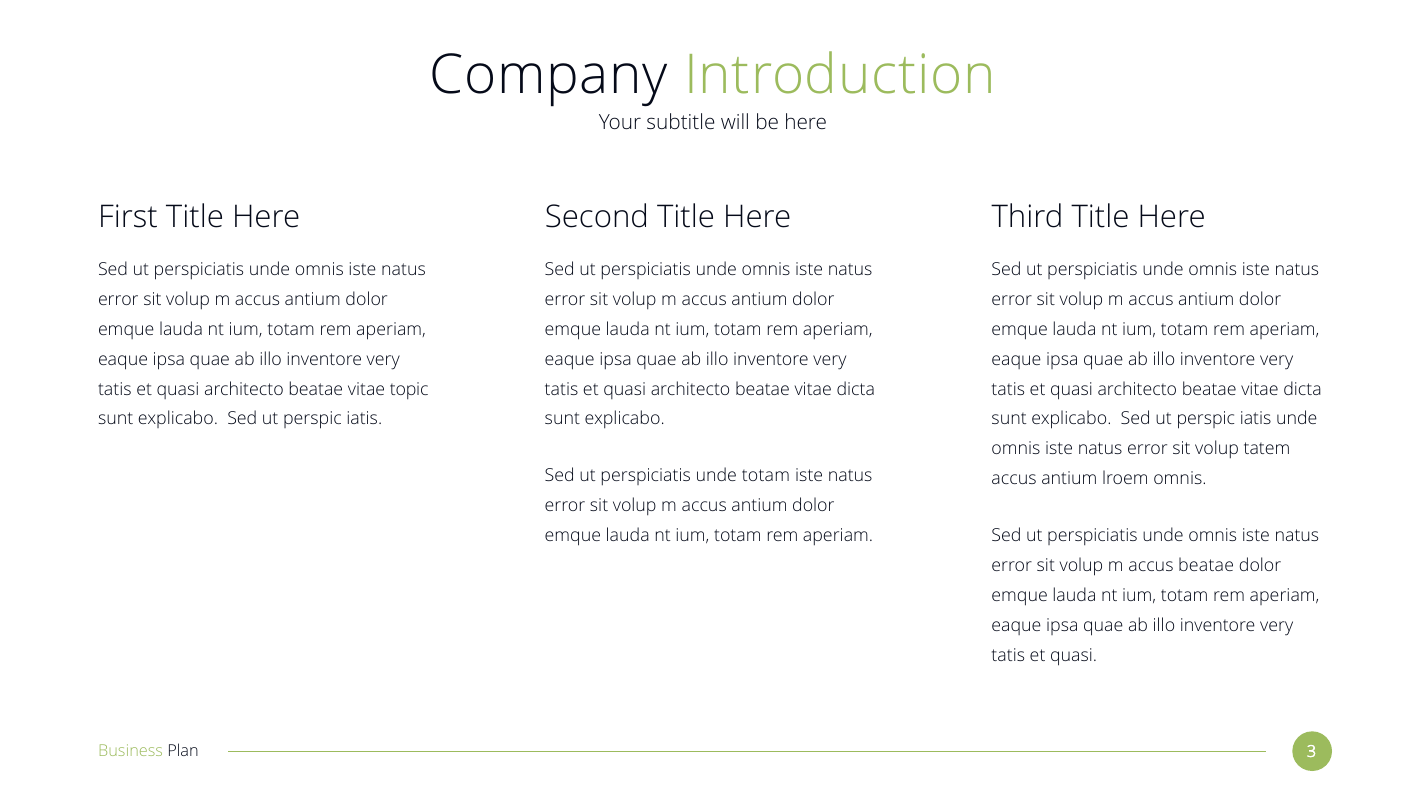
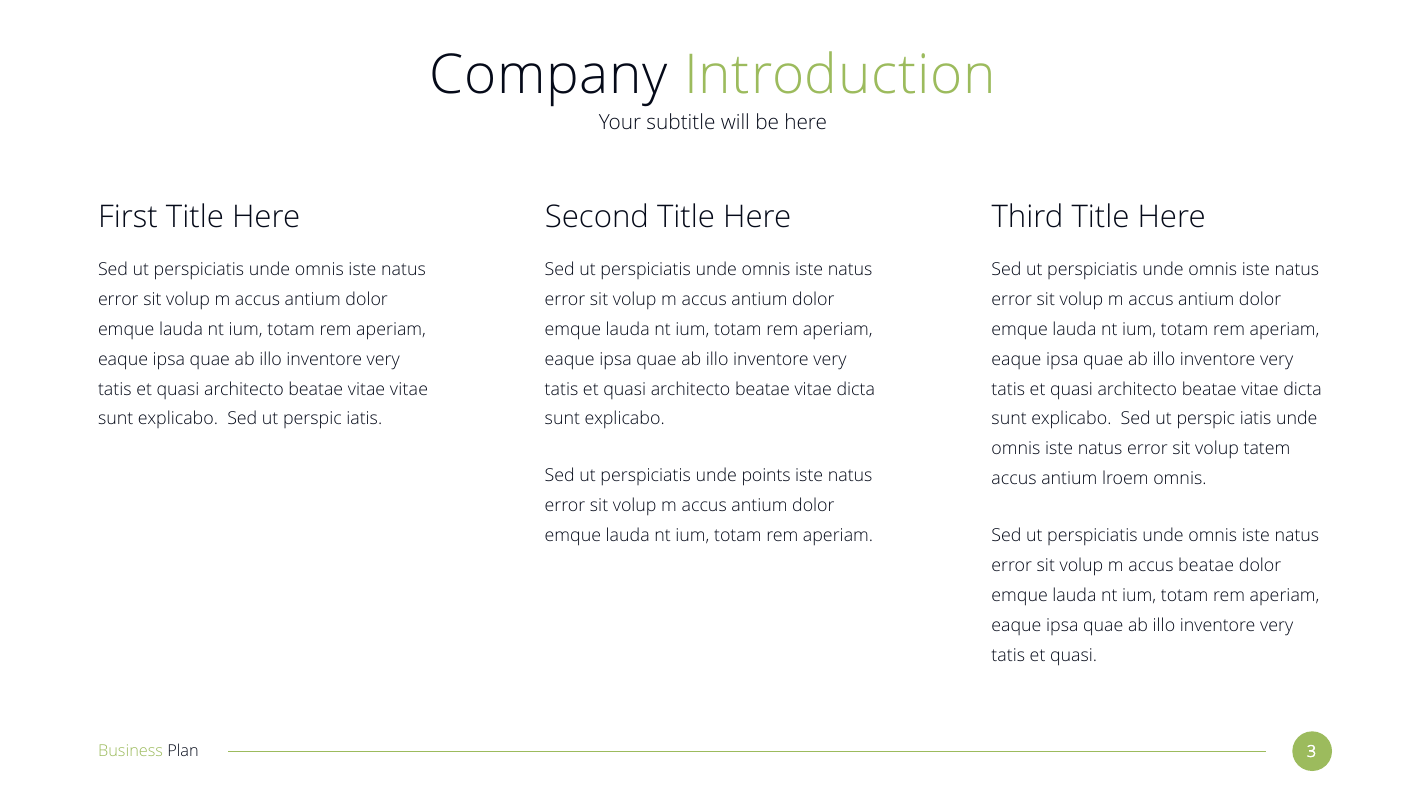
vitae topic: topic -> vitae (409, 389)
unde totam: totam -> points (766, 476)
